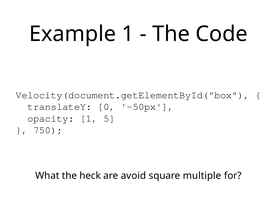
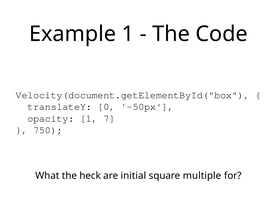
5: 5 -> 7 (109, 118)
avoid: avoid -> initial (133, 176)
